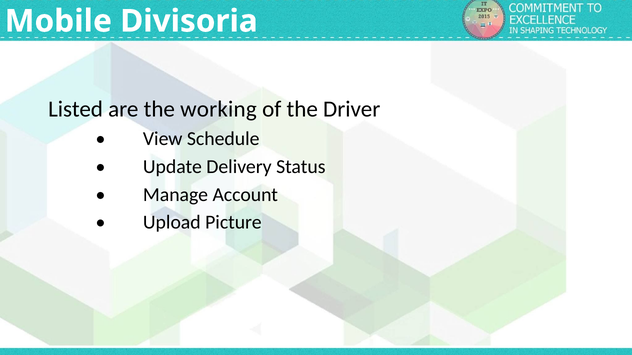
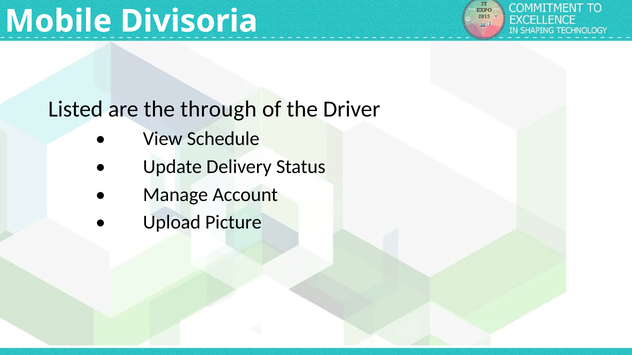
working: working -> through (218, 109)
